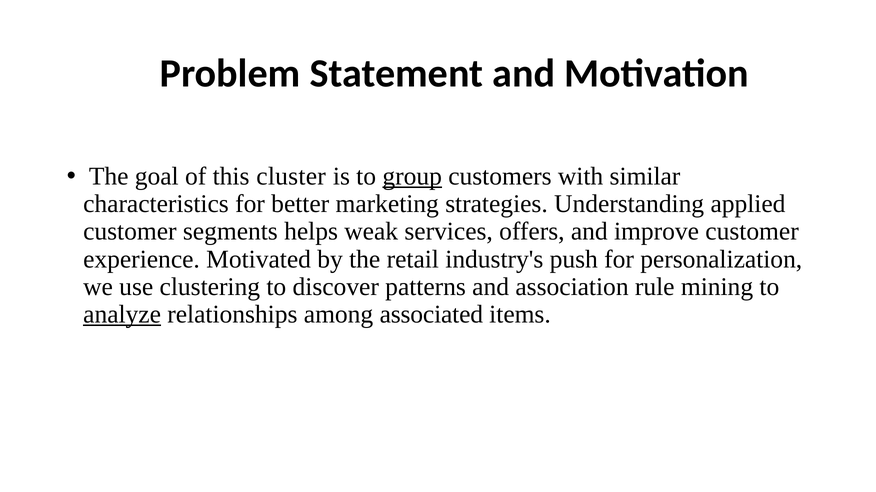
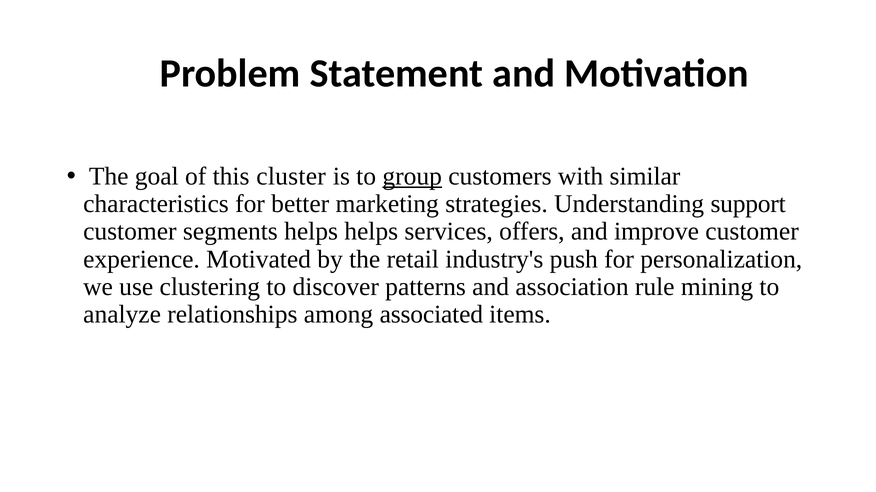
applied: applied -> support (748, 204)
helps weak: weak -> helps (371, 232)
analyze underline: present -> none (122, 315)
